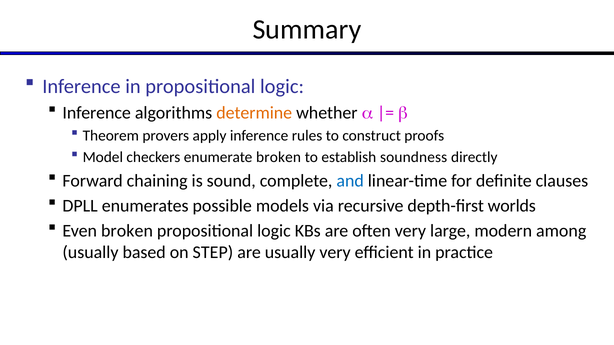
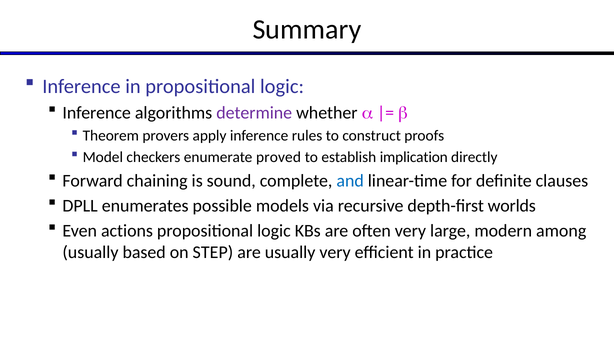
determine colour: orange -> purple (254, 113)
enumerate broken: broken -> proved (279, 157)
soundness: soundness -> implication (414, 157)
Even broken: broken -> actions (127, 231)
